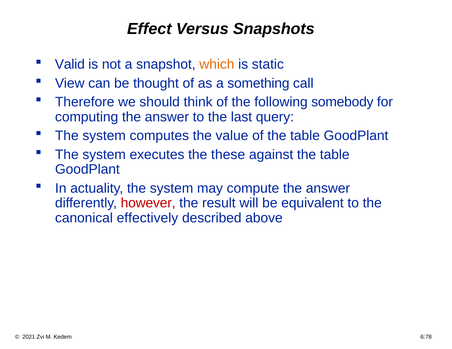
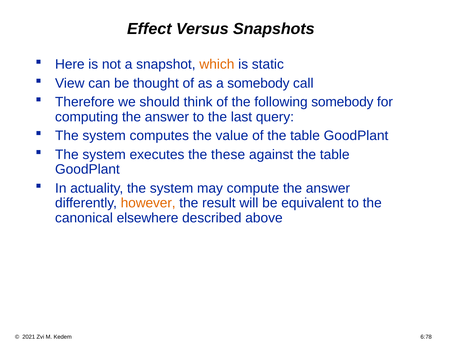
Valid: Valid -> Here (70, 64)
a something: something -> somebody (258, 83)
however colour: red -> orange (148, 203)
effectively: effectively -> elsewhere (148, 218)
